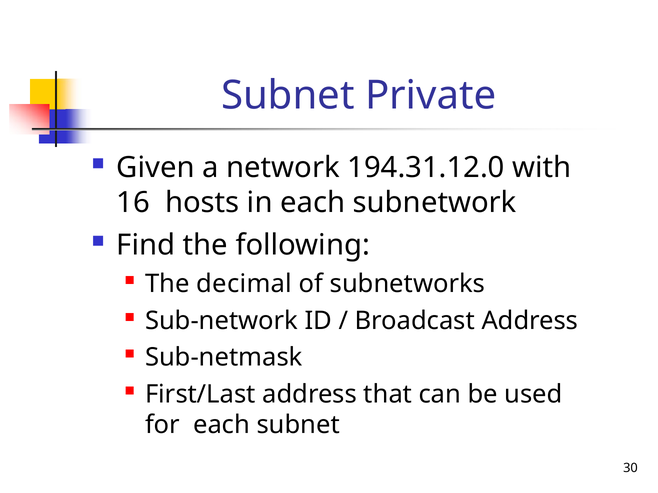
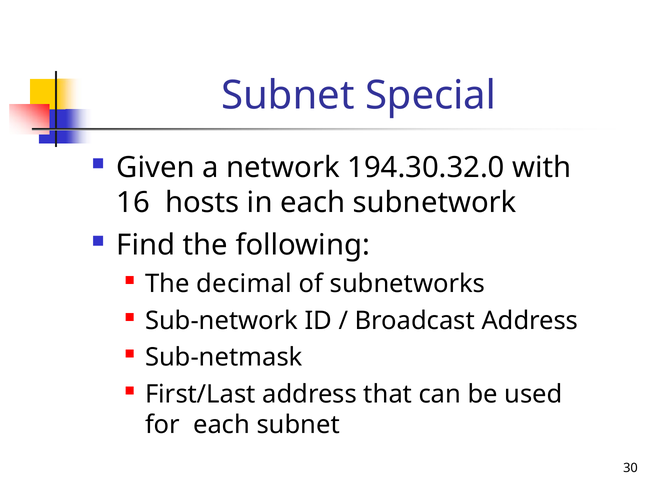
Private: Private -> Special (431, 96)
194.31.12.0: 194.31.12.0 -> 194.30.32.0 (426, 168)
